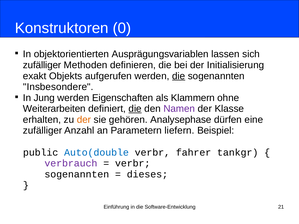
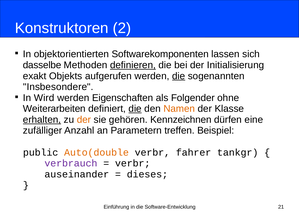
0: 0 -> 2 (122, 28)
Ausprägungsvariablen: Ausprägungsvariablen -> Softwarekomponenten (160, 54)
zufälliger: zufälliger -> dasselbe (42, 65)
definieren underline: none -> present (133, 65)
Jung: Jung -> Wird (44, 98)
Klammern: Klammern -> Folgender (193, 98)
Namen colour: purple -> orange (179, 109)
erhalten underline: none -> present (42, 120)
Analysephase: Analysephase -> Kennzeichnen (181, 120)
liefern: liefern -> treffen (180, 131)
Auto(double colour: blue -> orange (96, 153)
sogenannten: sogenannten -> auseinander (77, 174)
